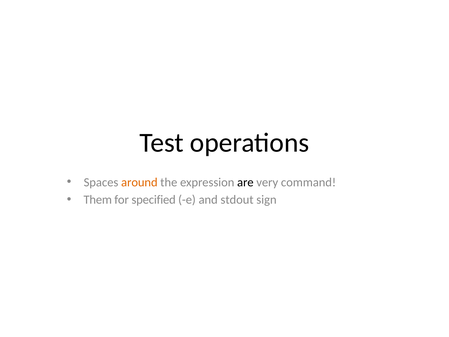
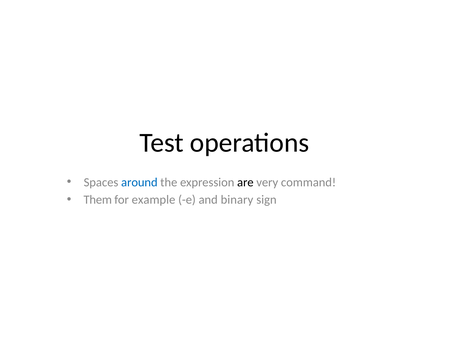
around colour: orange -> blue (139, 182)
specified: specified -> example (154, 200)
stdout: stdout -> binary (237, 200)
